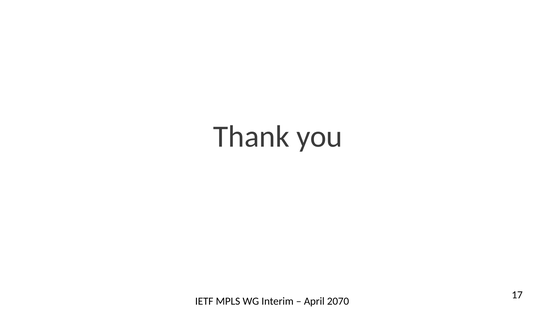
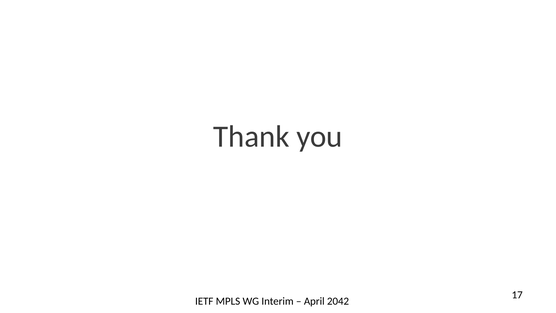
2070: 2070 -> 2042 (338, 301)
